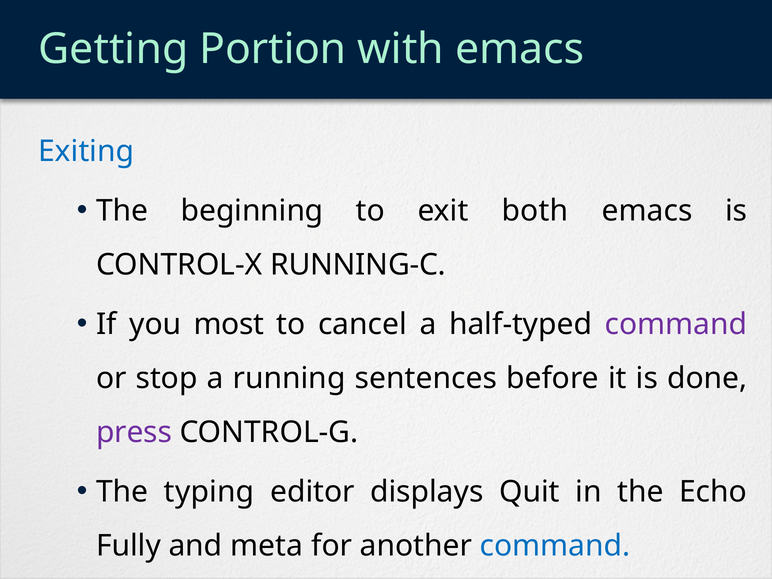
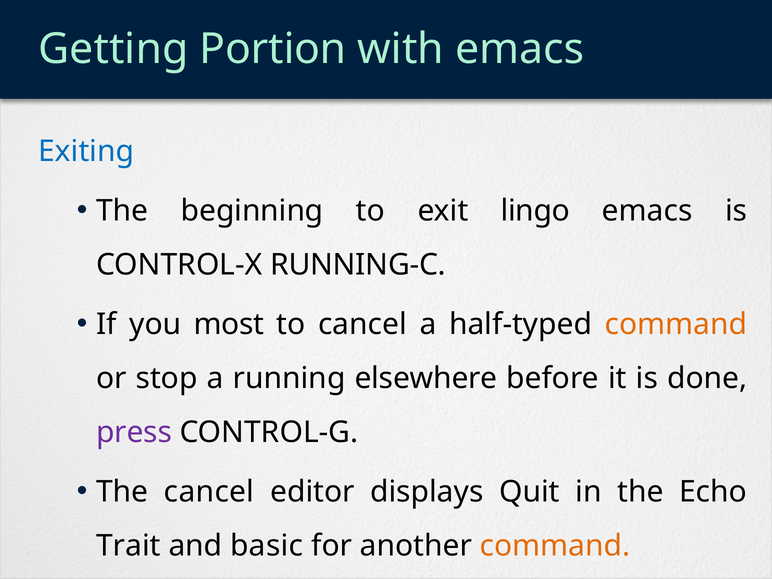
both: both -> lingo (535, 211)
command colour: purple -> orange (676, 324)
sentences: sentences -> elsewhere (426, 378)
The typing: typing -> cancel (209, 492)
Fully: Fully -> Trait (128, 546)
meta: meta -> basic (267, 546)
command colour: blue -> orange (555, 546)
